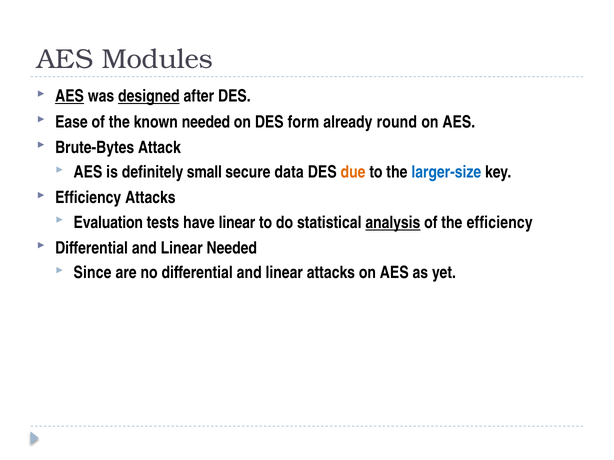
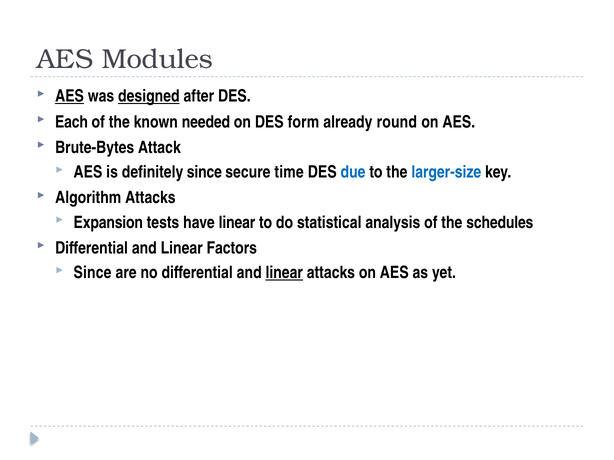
Ease: Ease -> Each (72, 122)
definitely small: small -> since (204, 172)
data: data -> time (289, 172)
due colour: orange -> blue (353, 172)
Efficiency: Efficiency -> Algorithm (88, 198)
Evaluation: Evaluation -> Expansion (108, 223)
analysis underline: present -> none (393, 223)
the efficiency: efficiency -> schedules (500, 223)
Linear Needed: Needed -> Factors (232, 248)
linear underline: none -> present (284, 273)
